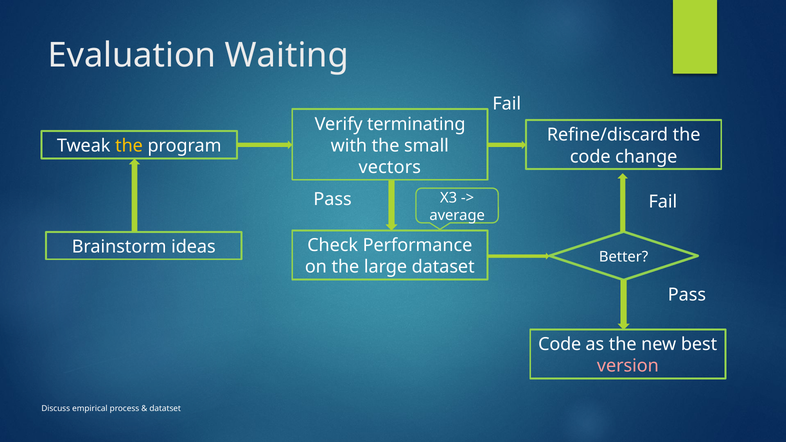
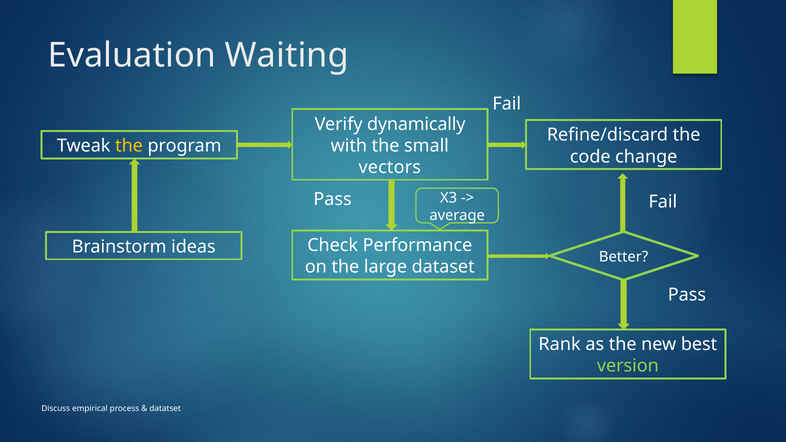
terminating: terminating -> dynamically (416, 124)
Code: Code -> Rank (560, 345)
version colour: pink -> light green (628, 366)
